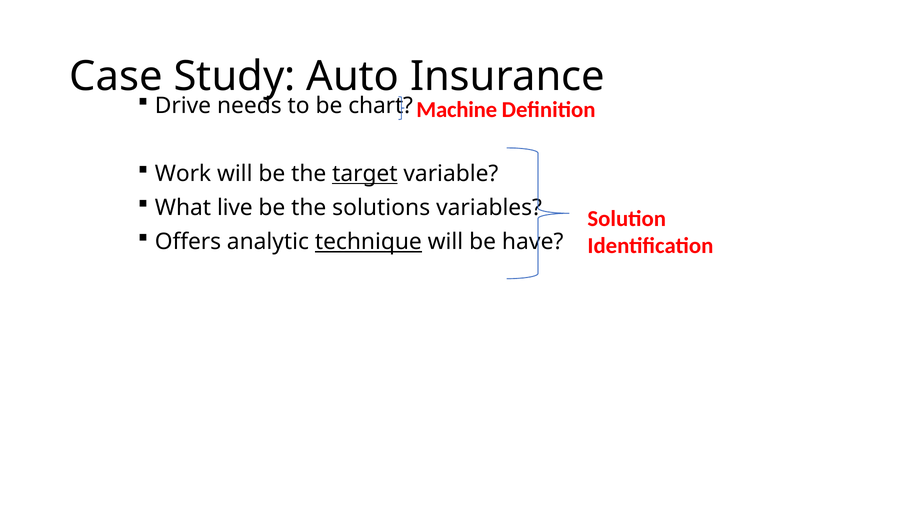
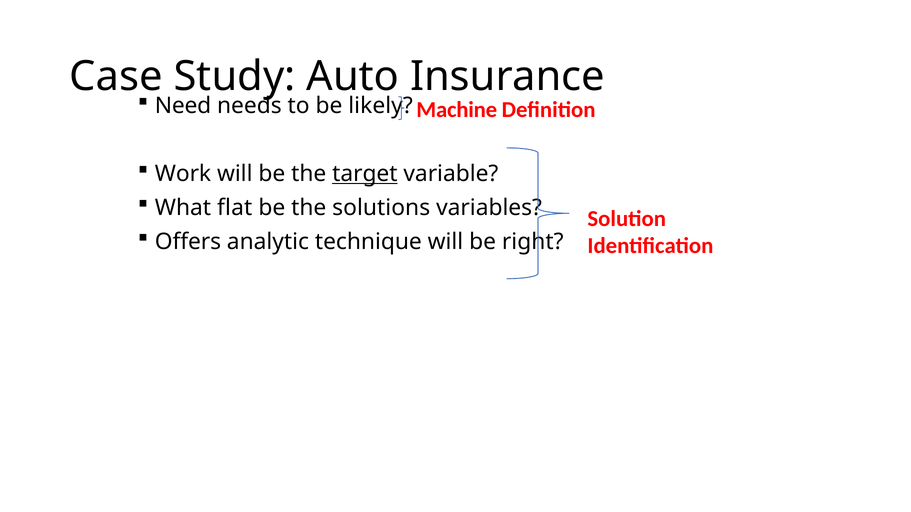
Drive: Drive -> Need (183, 106)
chart: chart -> likely (381, 106)
live: live -> flat (235, 208)
technique underline: present -> none (368, 242)
have: have -> right (533, 242)
